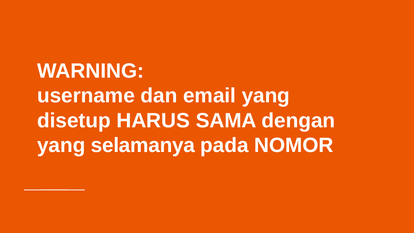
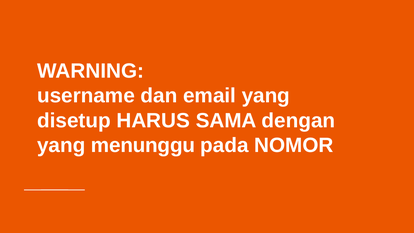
selamanya: selamanya -> menunggu (143, 145)
